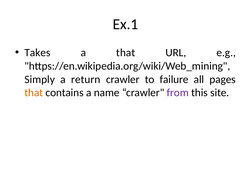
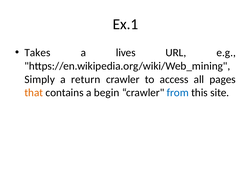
a that: that -> lives (126, 53)
failure: failure -> access (174, 79)
name: name -> begin (107, 93)
from colour: purple -> blue (178, 93)
